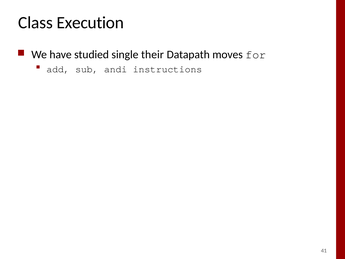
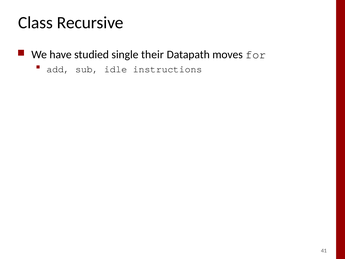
Execution: Execution -> Recursive (90, 23)
andi: andi -> idle (116, 69)
